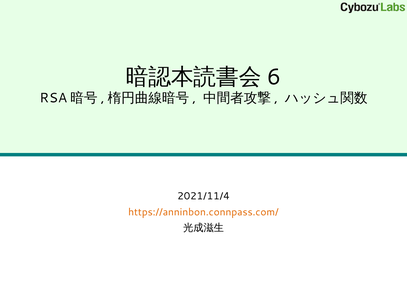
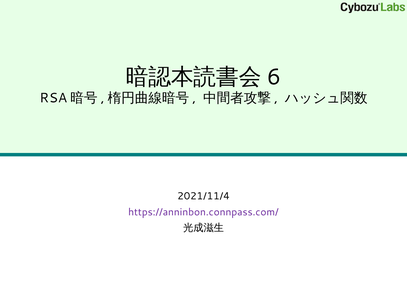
https://anninbon.connpass.com/ colour: orange -> purple (203, 211)
